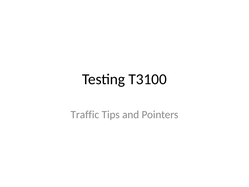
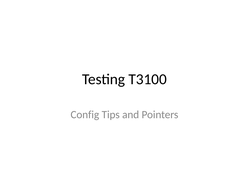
Traffic: Traffic -> Config (85, 114)
